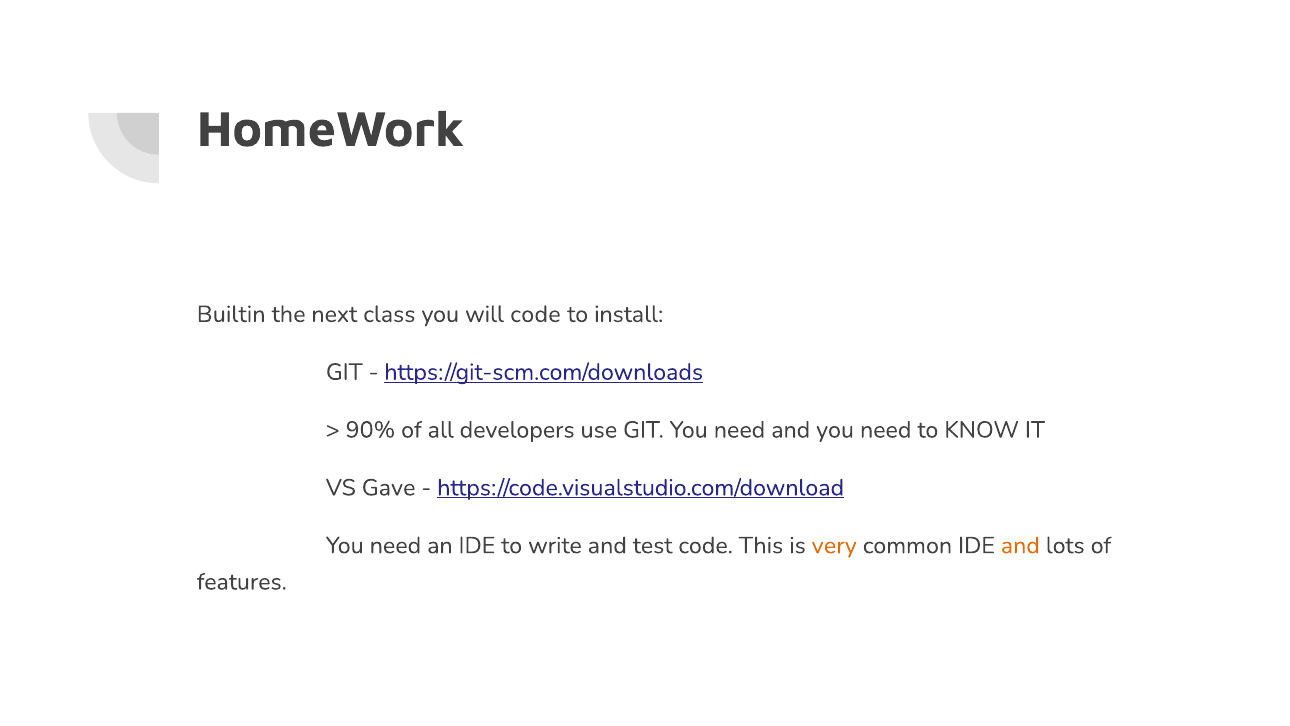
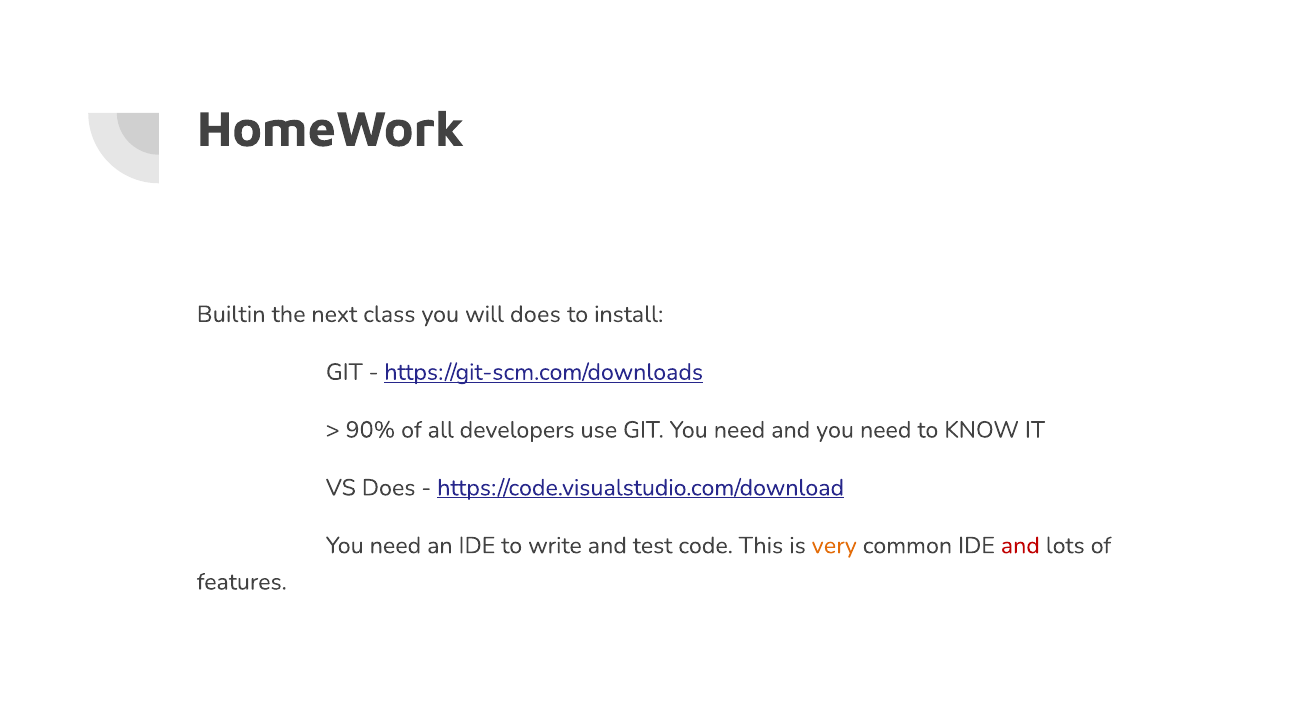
will code: code -> does (535, 314)
VS Gave: Gave -> Does (389, 487)
and colour: orange -> red (1020, 545)
